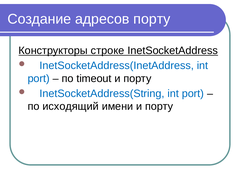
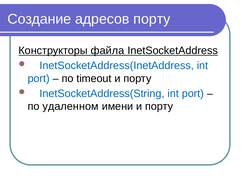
строке: строке -> файла (107, 51)
исходящий: исходящий -> удаленном (71, 107)
